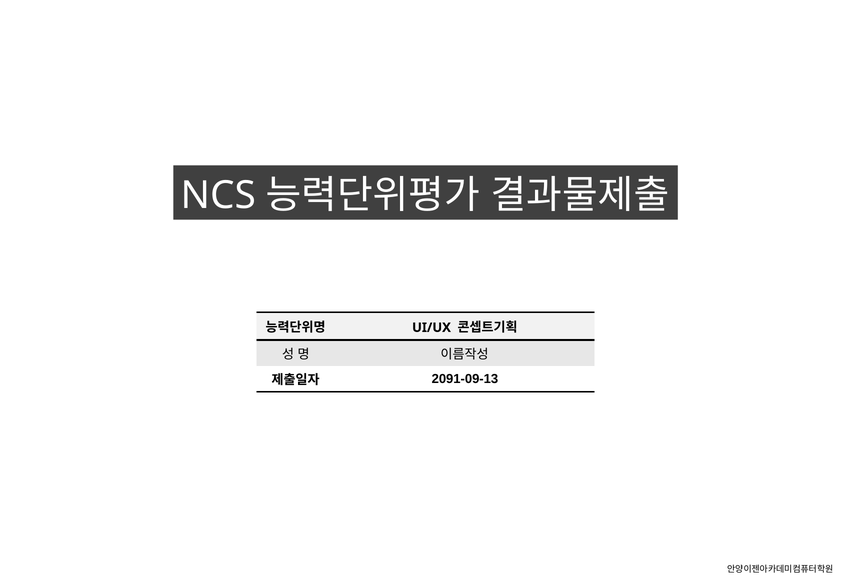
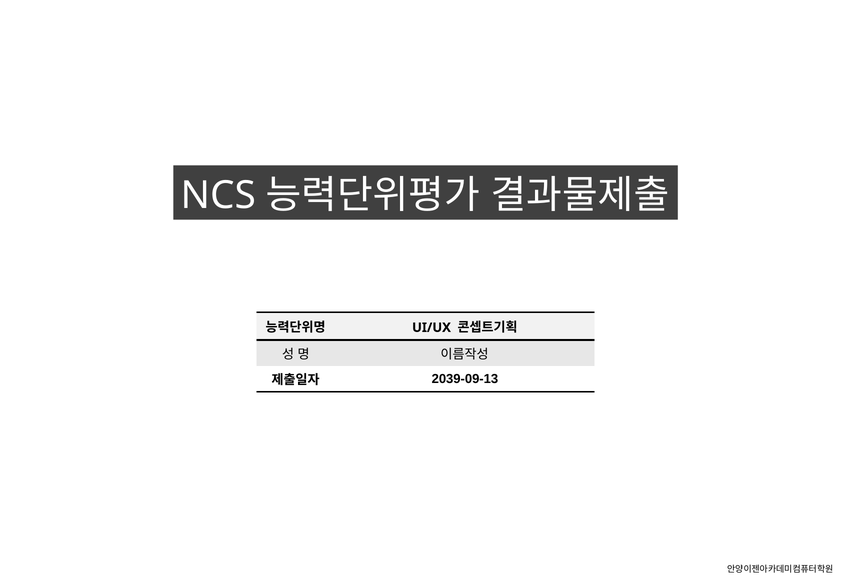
2091-09-13: 2091-09-13 -> 2039-09-13 (465, 379)
